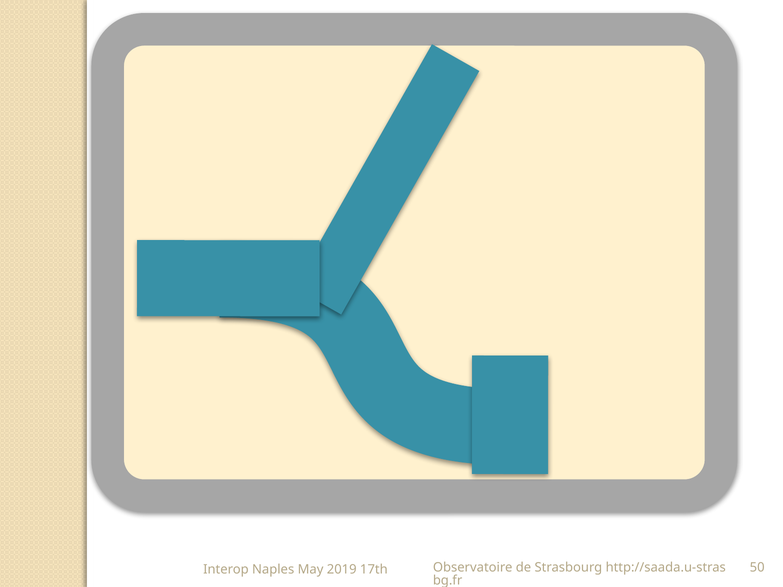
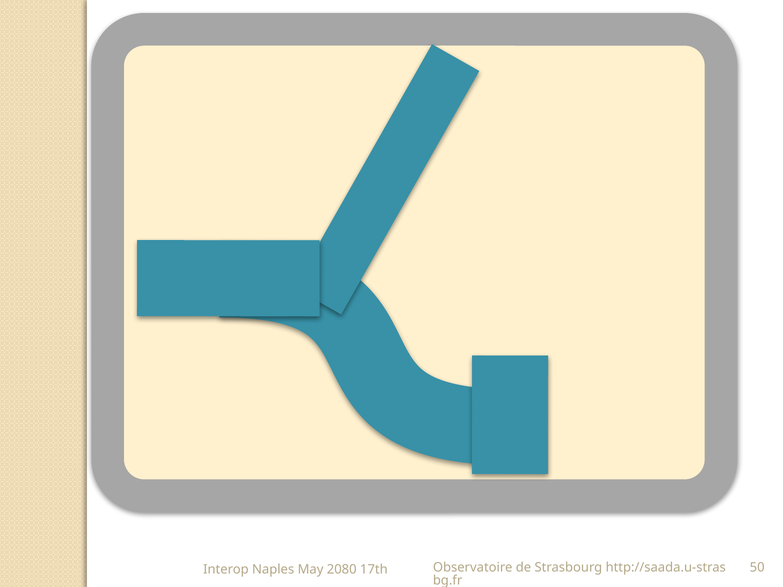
2019: 2019 -> 2080 (342, 570)
